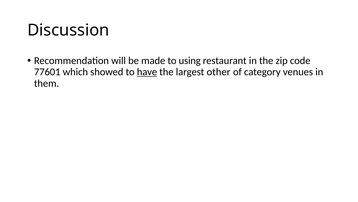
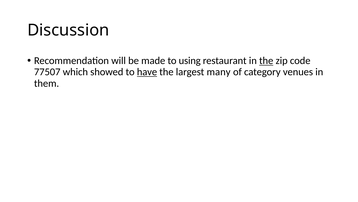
the underline: none -> present (266, 61)
77601: 77601 -> 77507 (47, 72)
other: other -> many (219, 72)
